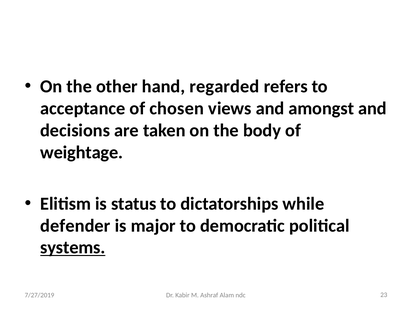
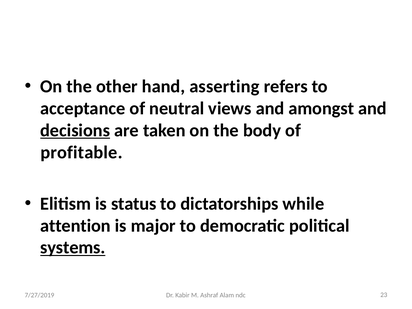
regarded: regarded -> asserting (224, 86)
chosen: chosen -> neutral (177, 108)
decisions underline: none -> present (75, 130)
weightage: weightage -> profitable (82, 152)
defender: defender -> attention (75, 226)
